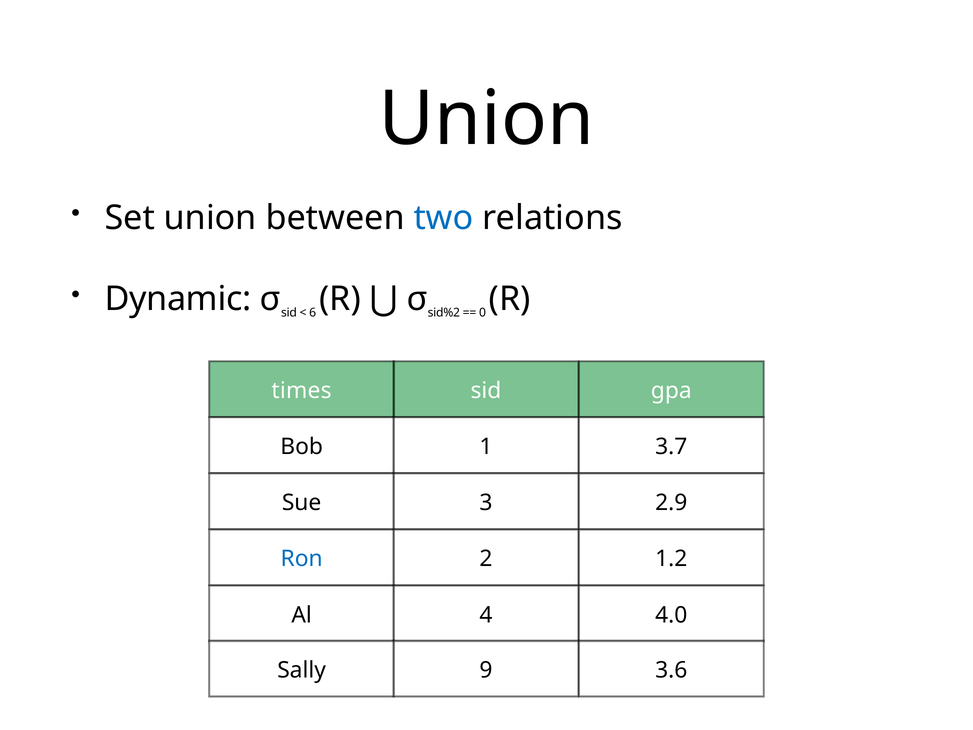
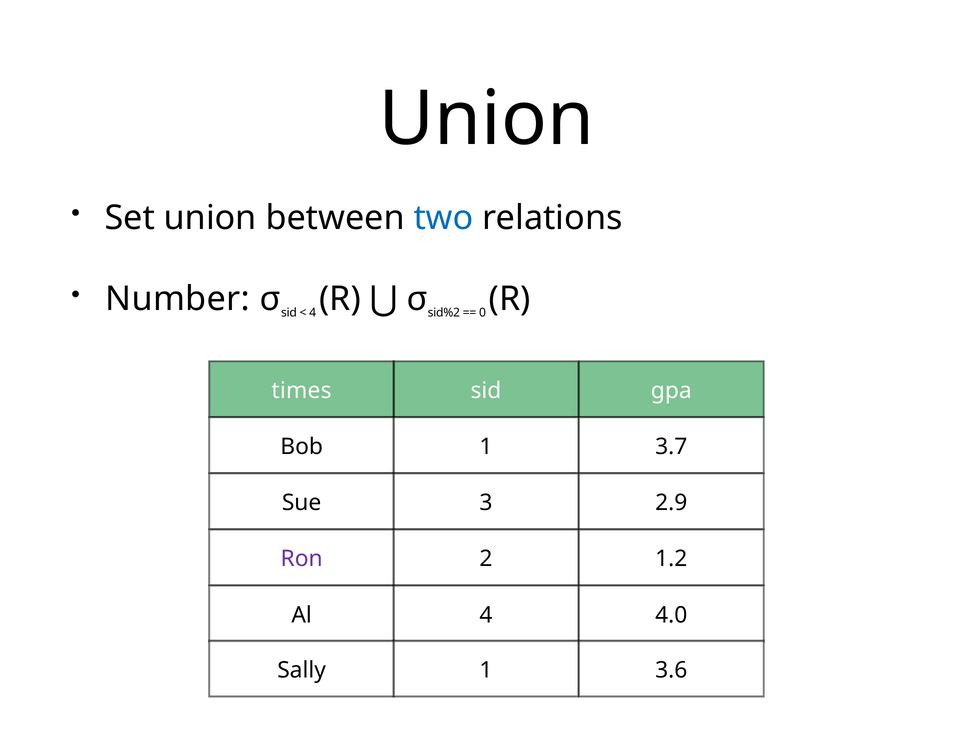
Dynamic: Dynamic -> Number (178, 299)
6: 6 -> 4 (313, 312)
Ron colour: blue -> purple (302, 559)
Sally 9: 9 -> 1 (486, 670)
